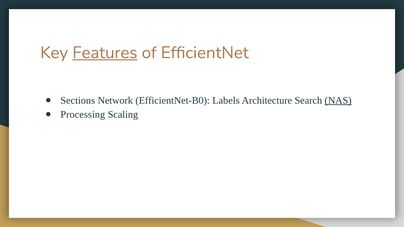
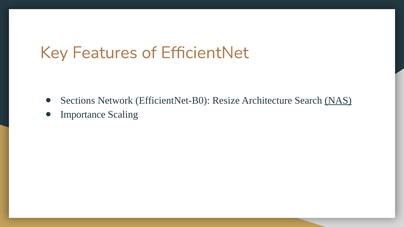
Features underline: present -> none (105, 53)
Labels: Labels -> Resize (226, 101)
Processing: Processing -> Importance (83, 115)
